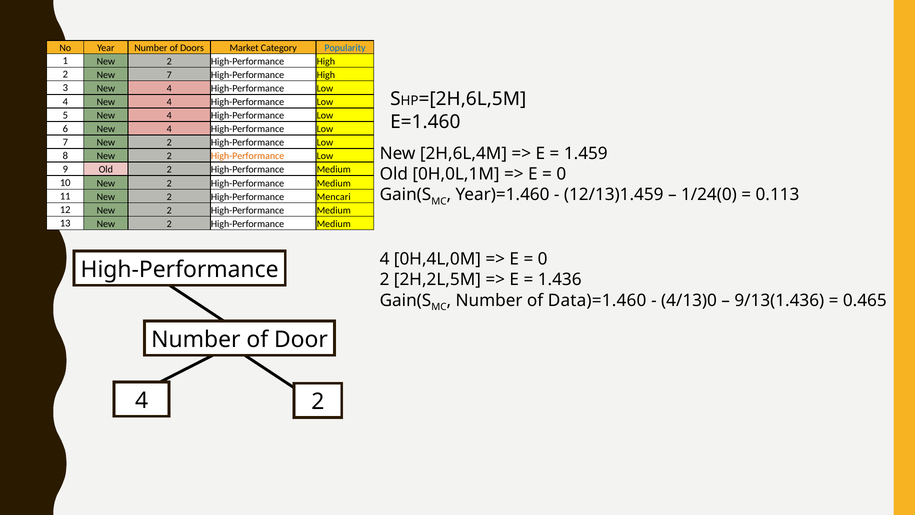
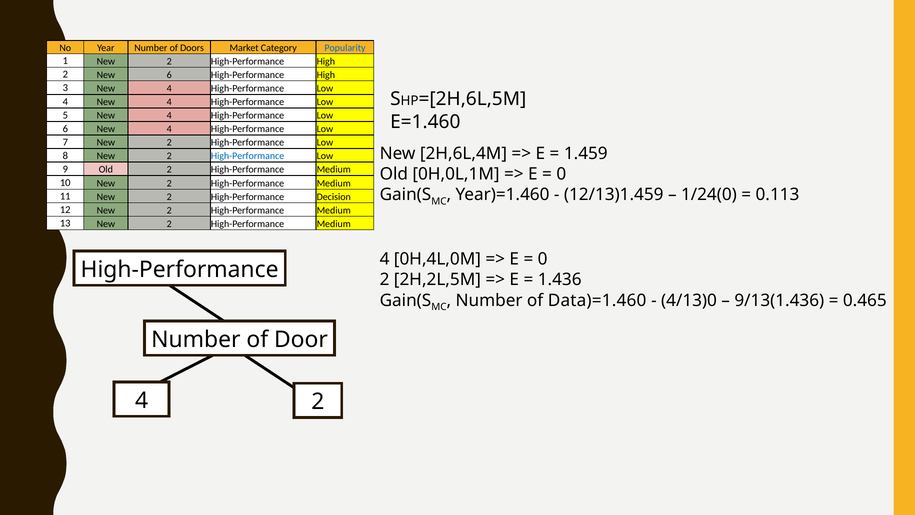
New 7: 7 -> 6 (169, 75)
High-Performance colour: orange -> blue (248, 156)
Mencari: Mencari -> Decision (334, 197)
